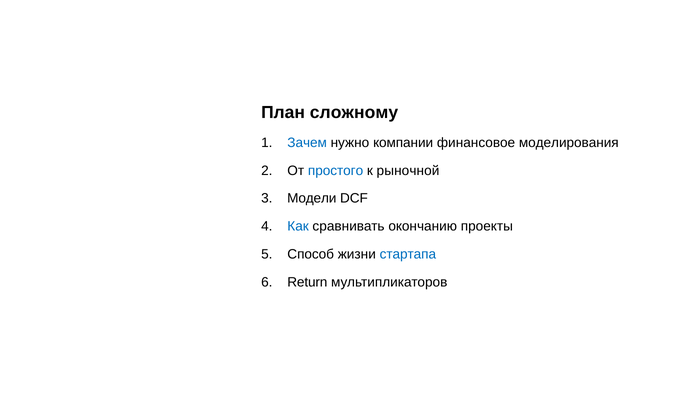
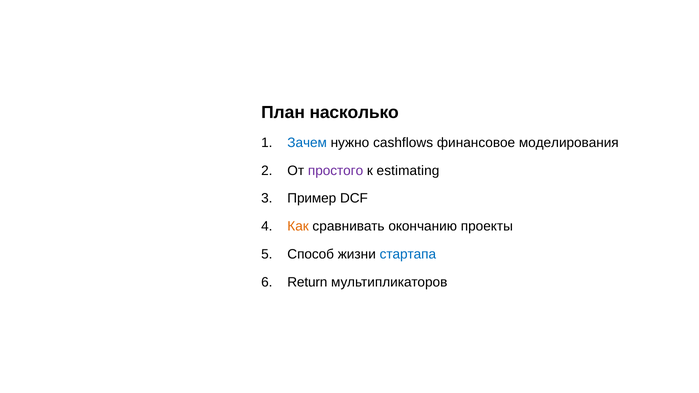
сложному: сложному -> насколько (354, 113)
компании: компании -> cashflows (403, 143)
простого colour: blue -> purple (336, 171)
рыночной: рыночной -> estimating (408, 171)
Модели: Модели -> Пример (312, 199)
Как colour: blue -> orange (298, 227)
